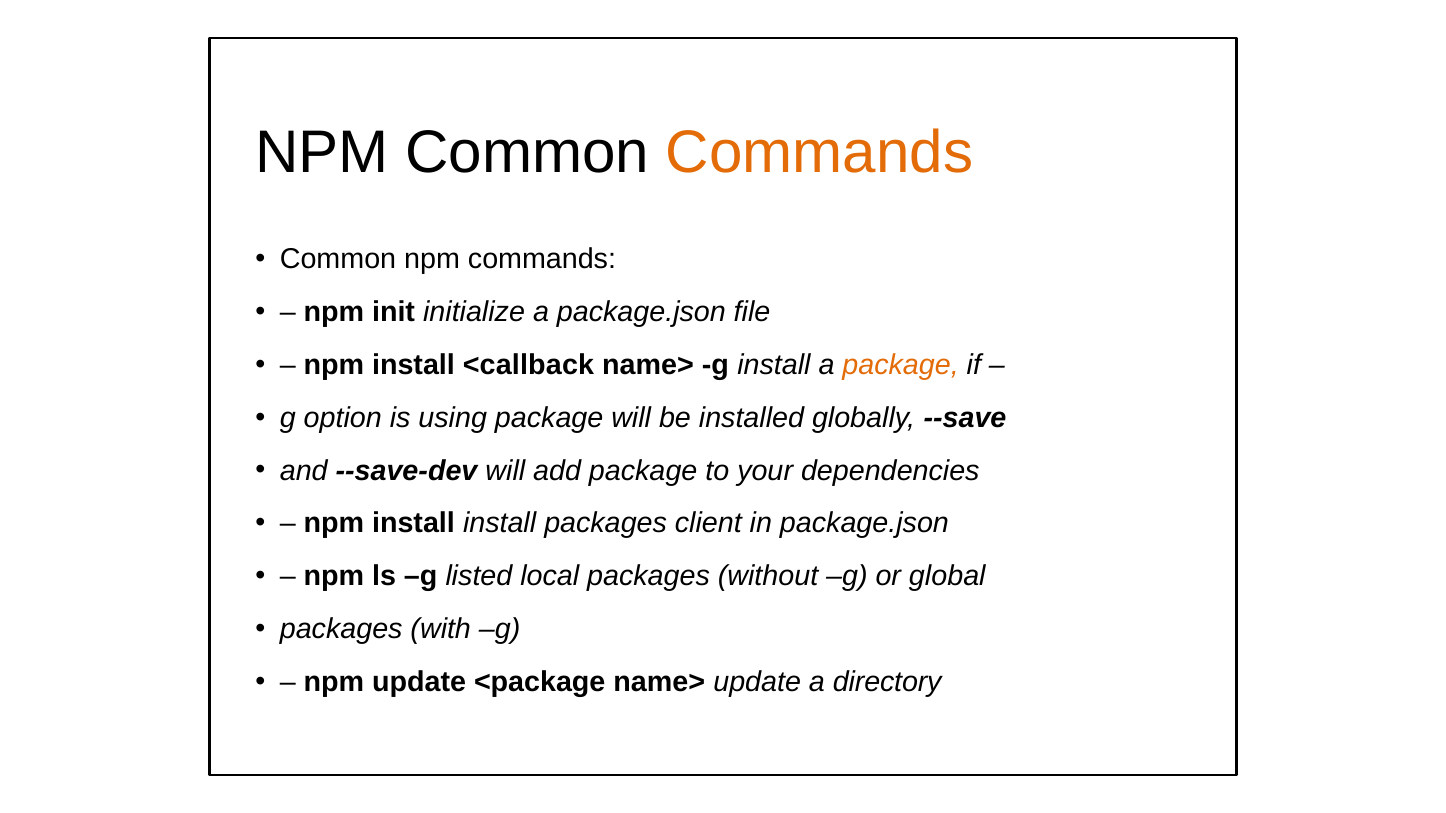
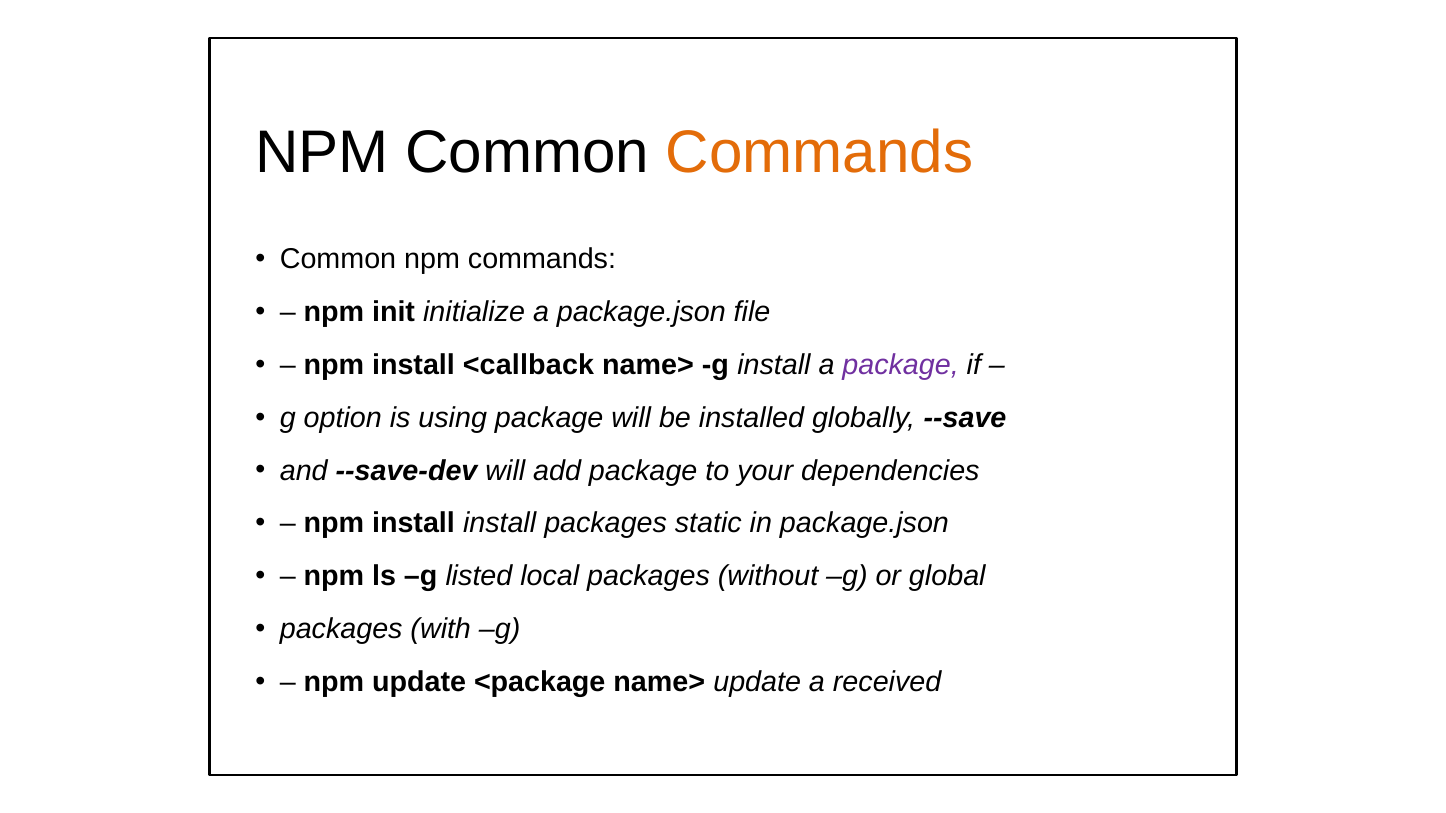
package colour: orange -> purple (901, 365)
client: client -> static (708, 524)
directory: directory -> received (887, 682)
